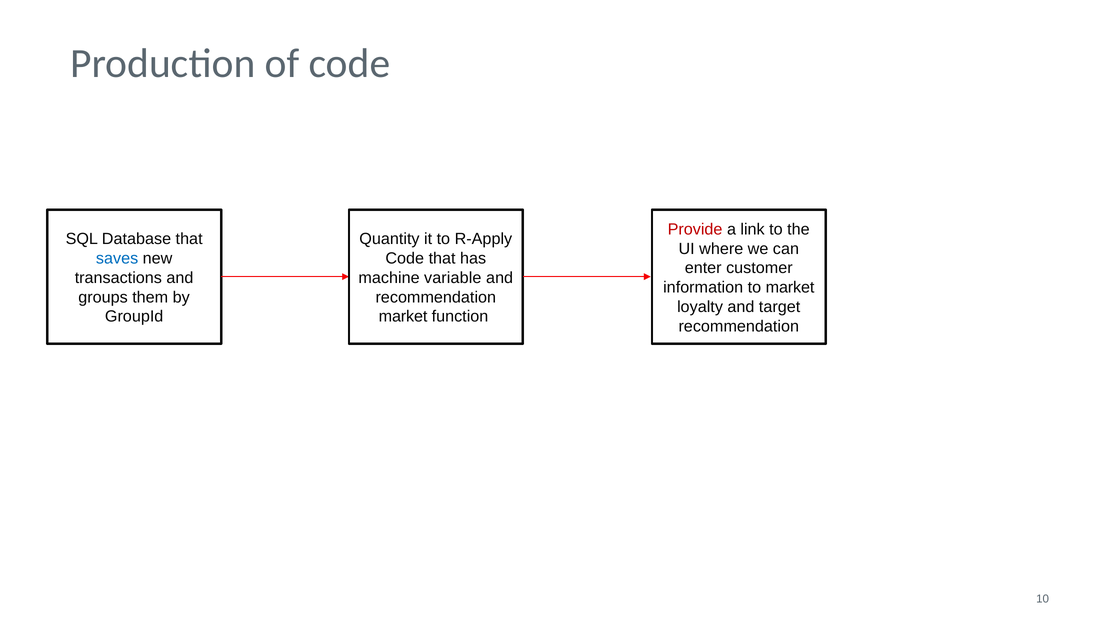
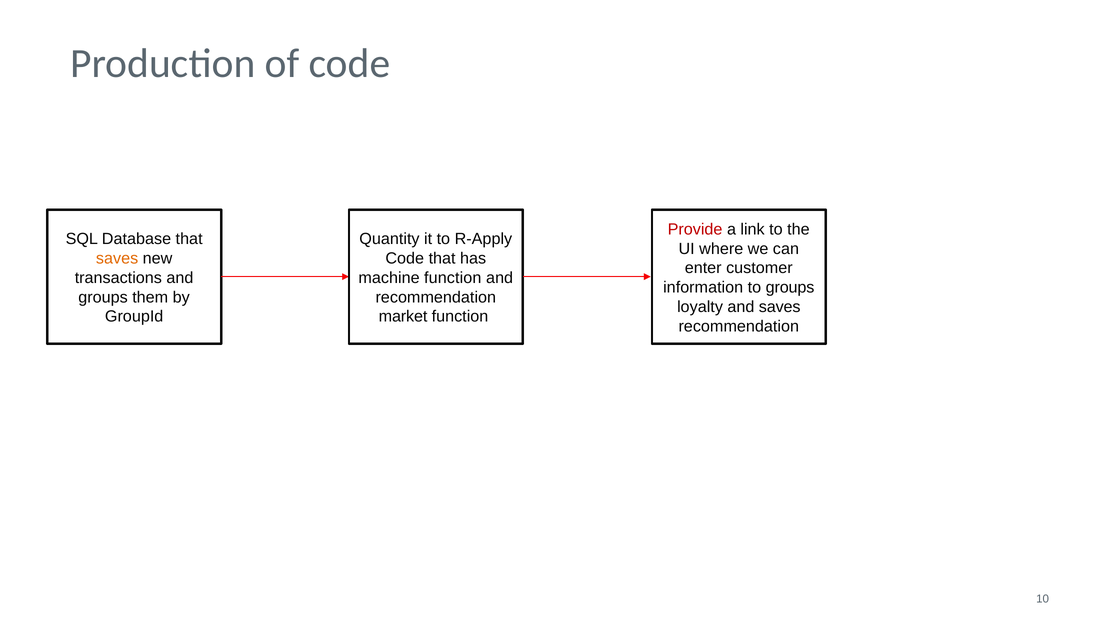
saves colour: blue -> orange (117, 259)
machine variable: variable -> function (453, 278)
to market: market -> groups (790, 288)
and target: target -> saves (780, 307)
